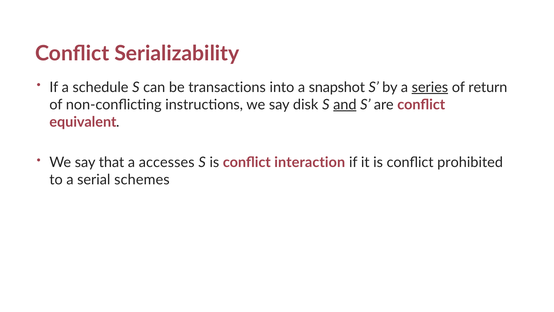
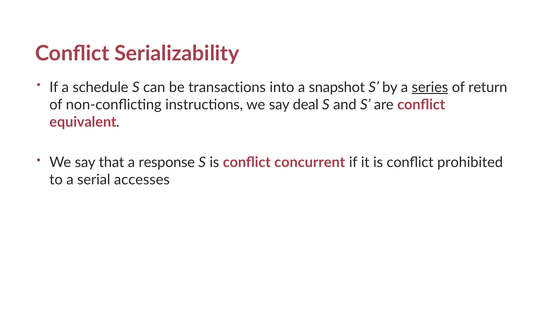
disk: disk -> deal (306, 104)
and underline: present -> none (345, 104)
accesses: accesses -> response (167, 162)
interaction: interaction -> concurrent (310, 162)
schemes: schemes -> accesses (142, 179)
